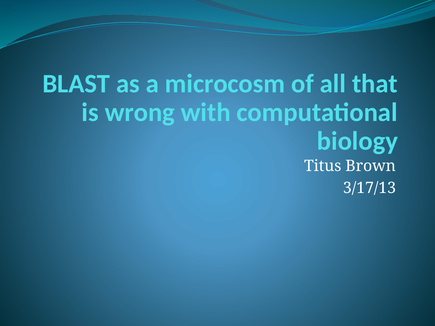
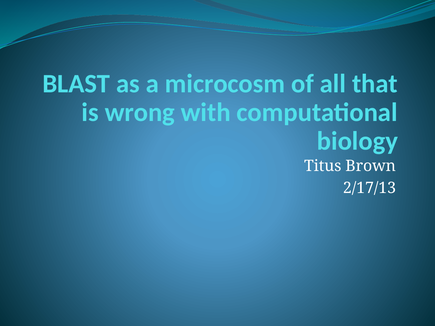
3/17/13: 3/17/13 -> 2/17/13 (369, 188)
